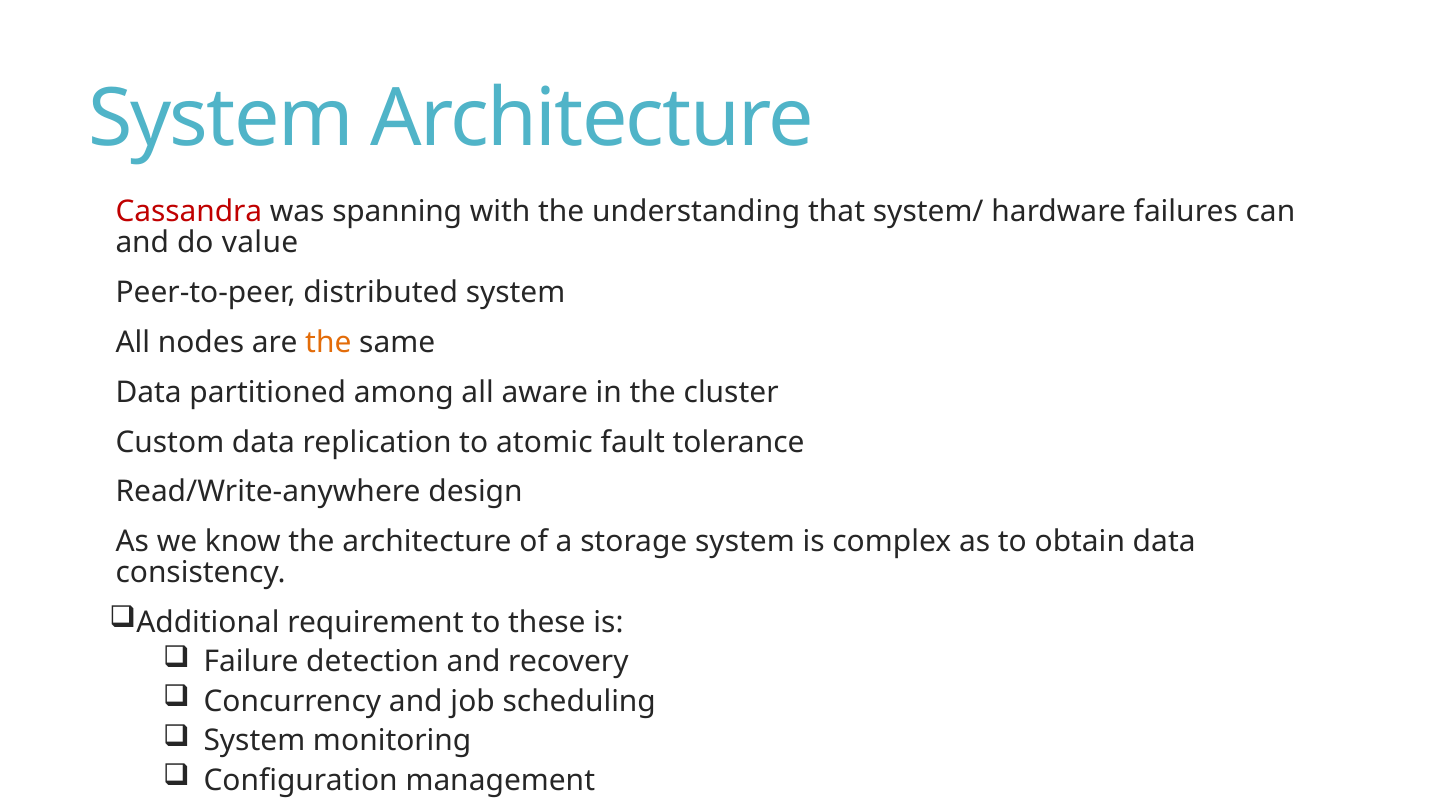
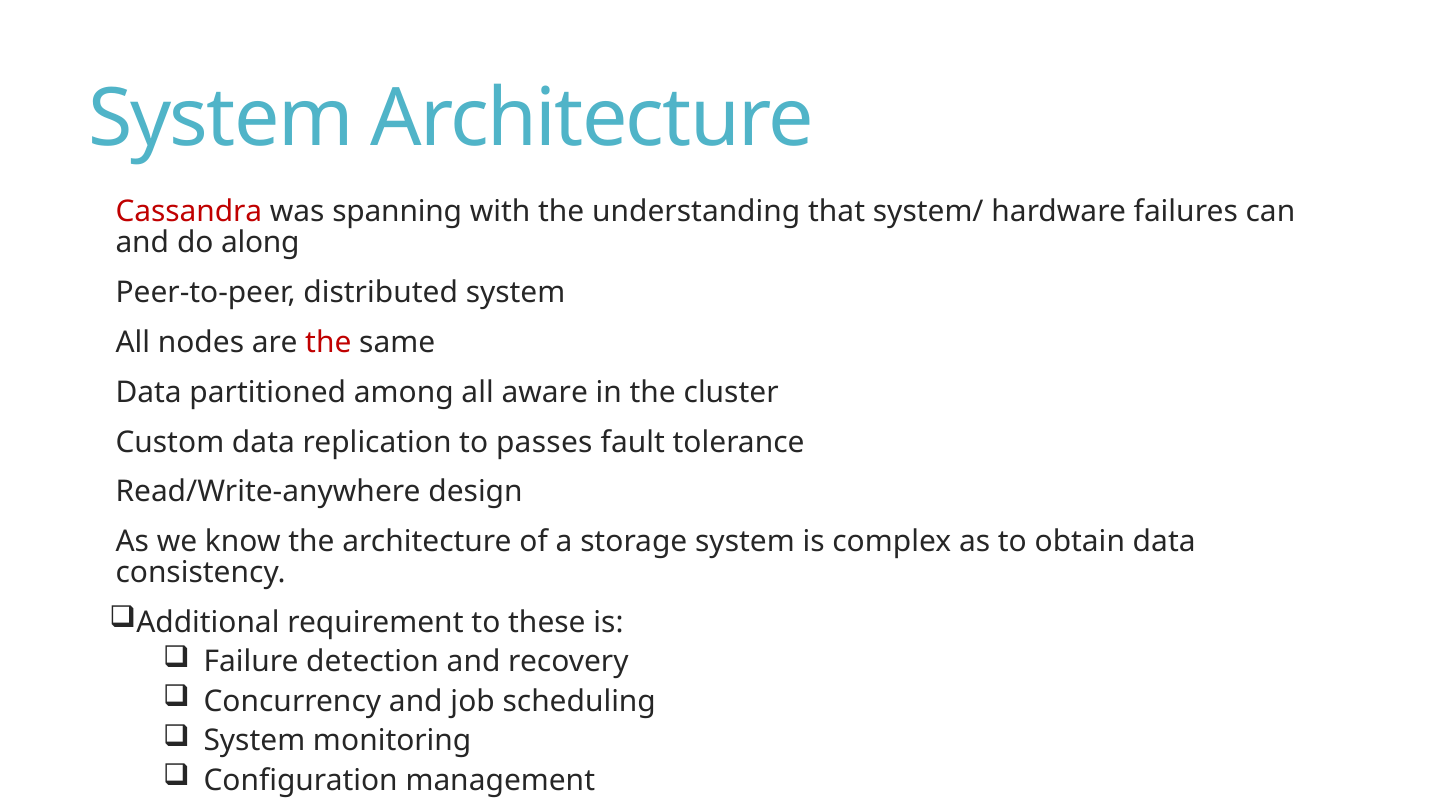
value: value -> along (260, 242)
the colour: orange -> red (328, 342)
atomic: atomic -> passes (544, 442)
